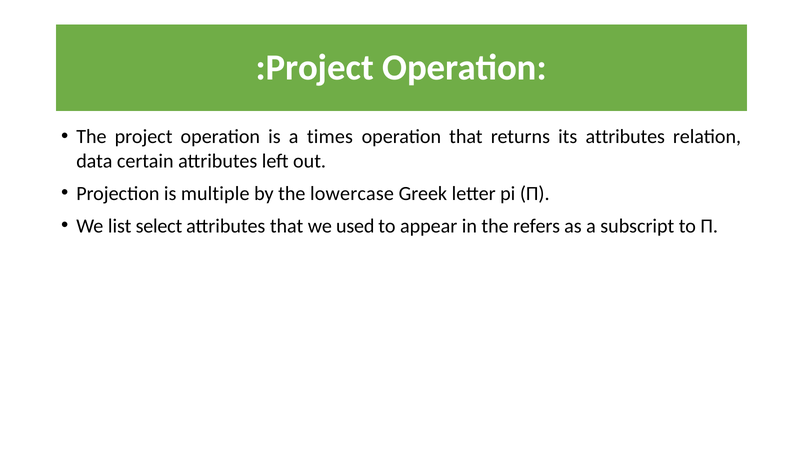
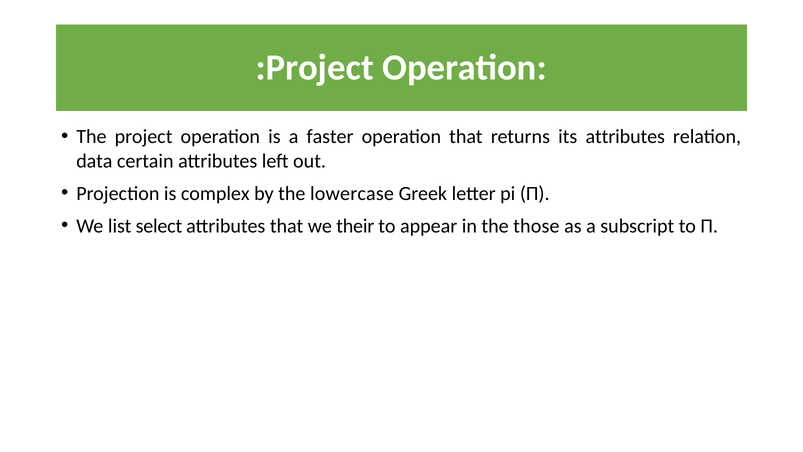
times: times -> faster (330, 137)
multiple: multiple -> complex (215, 193)
used: used -> their (355, 226)
refers: refers -> those (536, 226)
